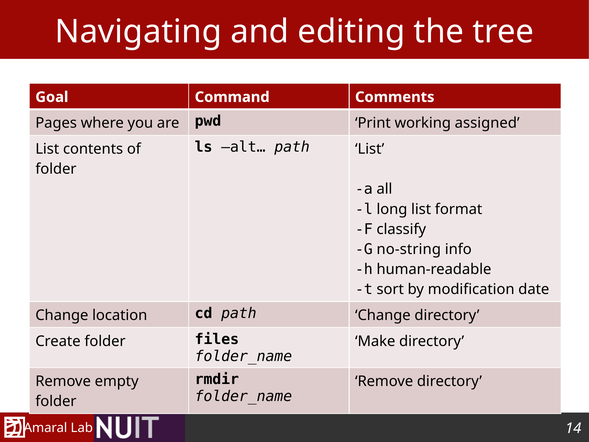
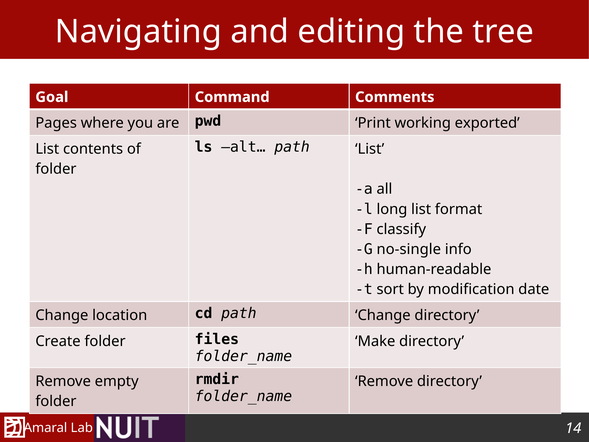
assigned: assigned -> exported (487, 123)
no-string: no-string -> no-single (409, 249)
